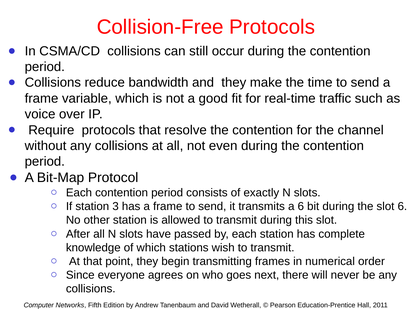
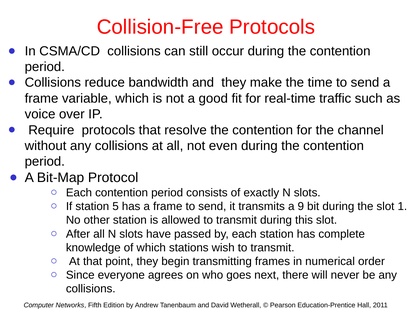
3: 3 -> 5 (116, 206)
a 6: 6 -> 9 (301, 206)
slot 6: 6 -> 1 (402, 206)
